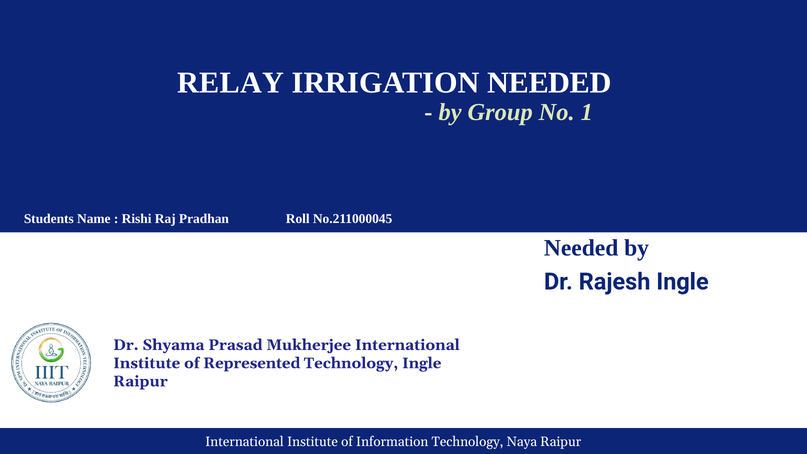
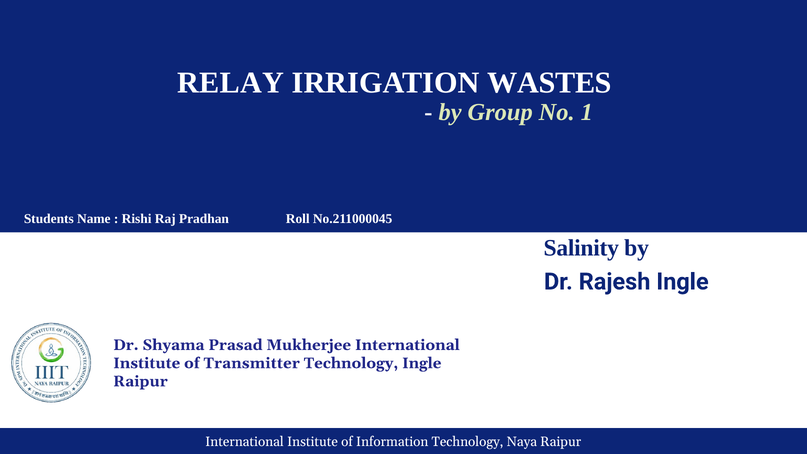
IRRIGATION NEEDED: NEEDED -> WASTES (549, 83)
Needed: Needed -> Salinity (581, 248)
Represented: Represented -> Transmitter (252, 363)
